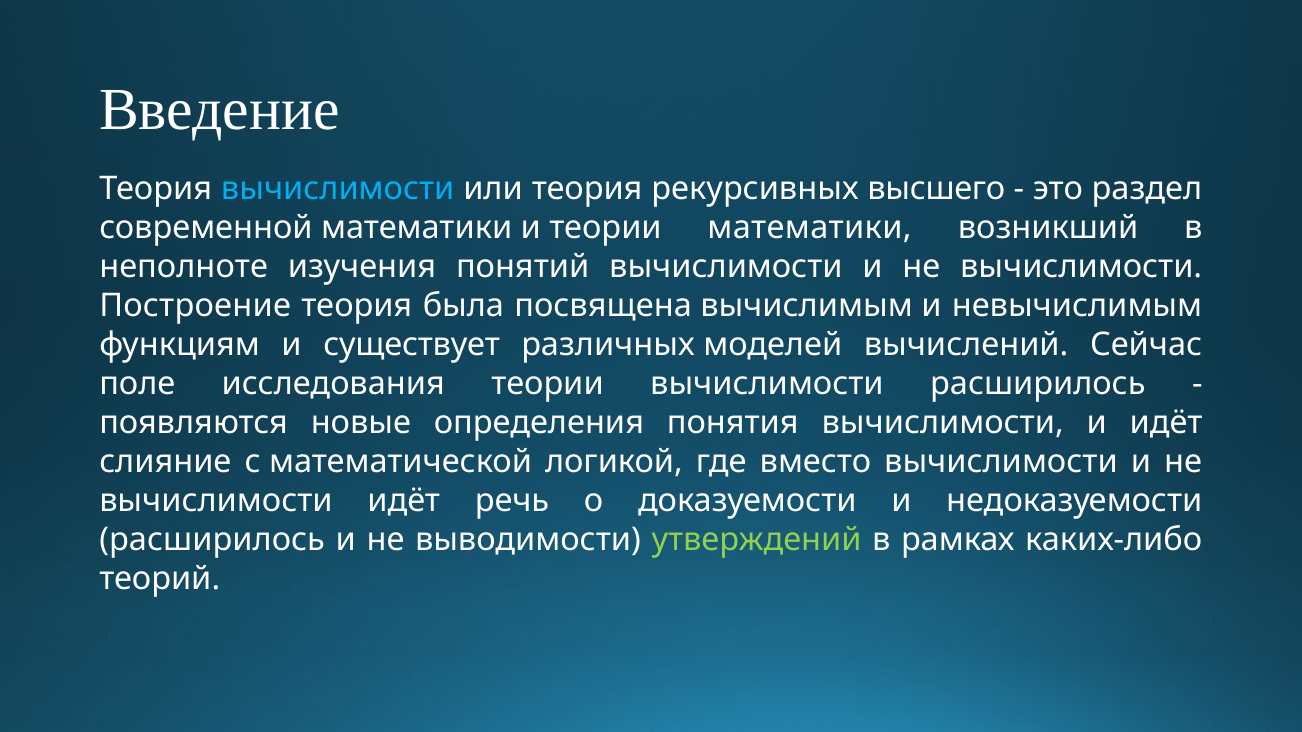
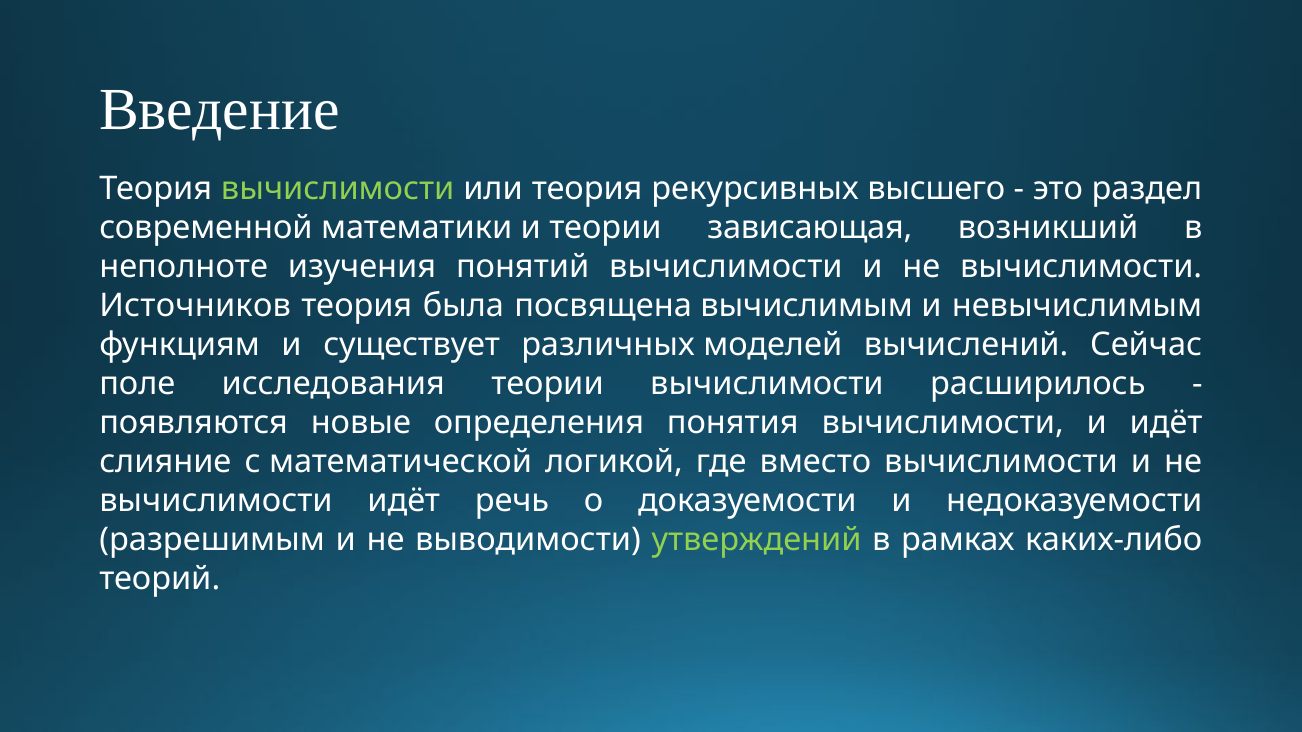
вычислимости colour: light blue -> light green (338, 188)
теории математики: математики -> зависающая (810, 228)
Построение: Построение -> Источников (195, 306)
расширилось: расширилось -> разрешимым (212, 540)
